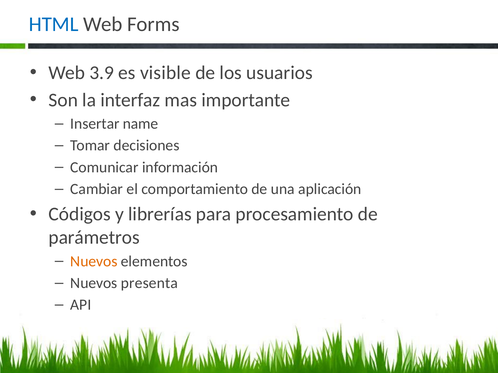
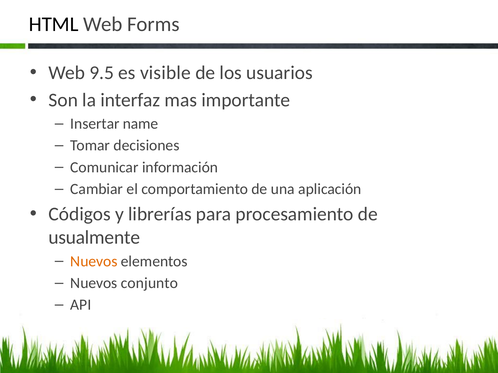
HTML colour: blue -> black (54, 24)
3.9: 3.9 -> 9.5 (102, 73)
parámetros: parámetros -> usualmente (94, 238)
presenta: presenta -> conjunto (149, 283)
